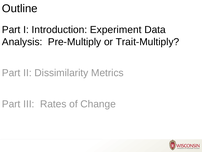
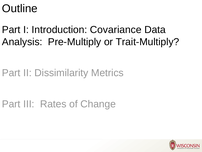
Experiment: Experiment -> Covariance (116, 30)
